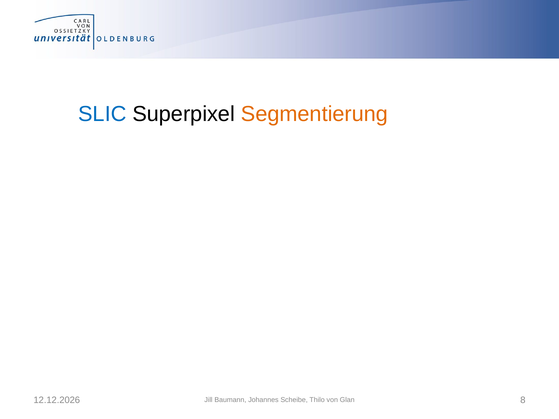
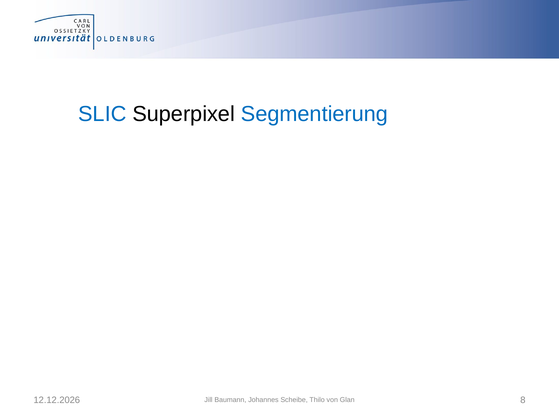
Segmentierung colour: orange -> blue (314, 114)
